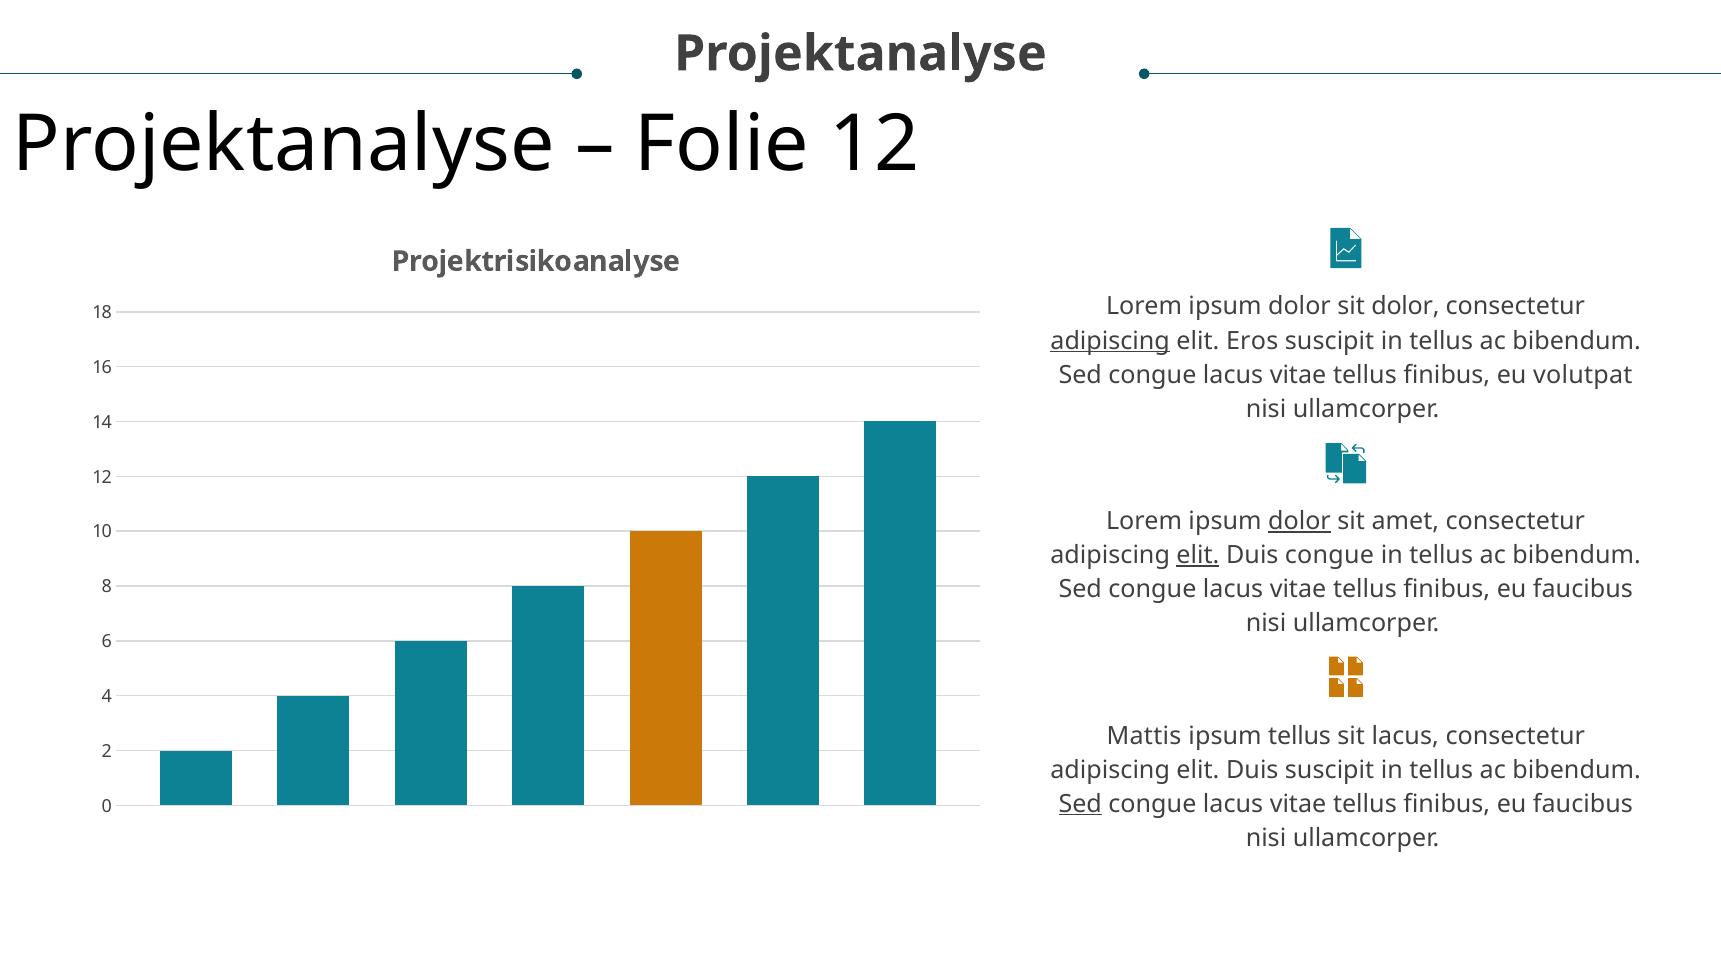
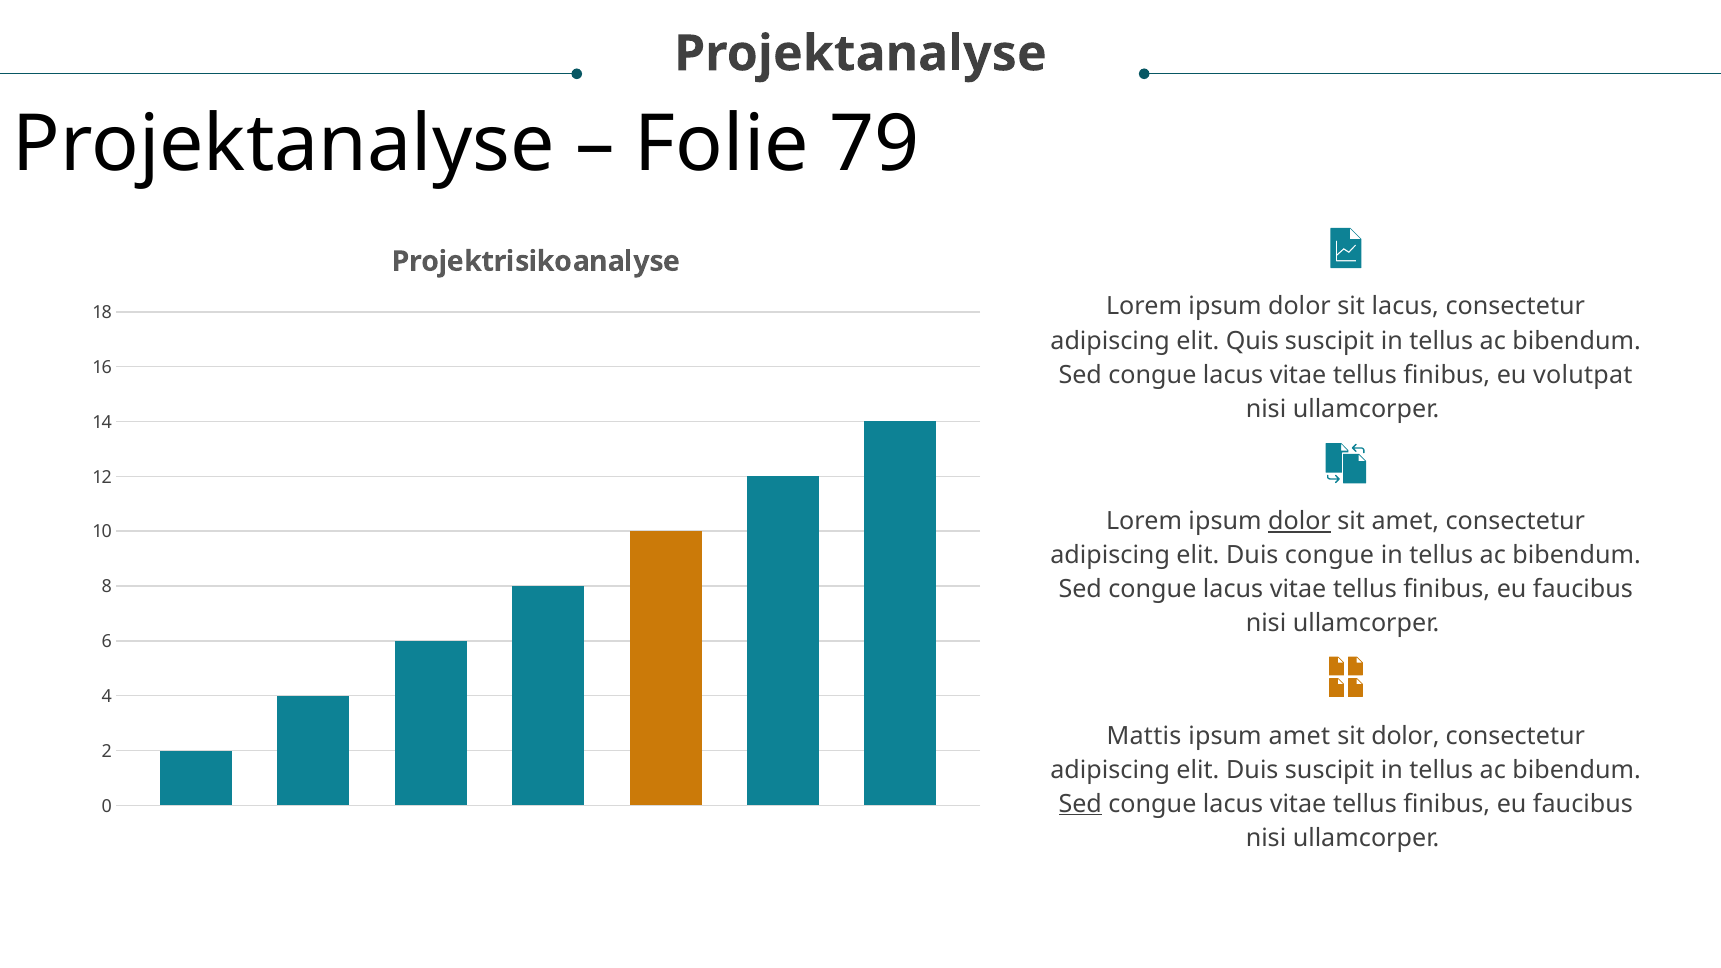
Folie 12: 12 -> 79 (874, 145)
sit dolor: dolor -> lacus (1405, 307)
adipiscing underline: present -> none (1110, 341)
Eros: Eros -> Quis (1252, 341)
elit underline: present -> none (1198, 555)
ipsum tellus: tellus -> amet (1299, 736)
sit lacus: lacus -> dolor (1405, 736)
